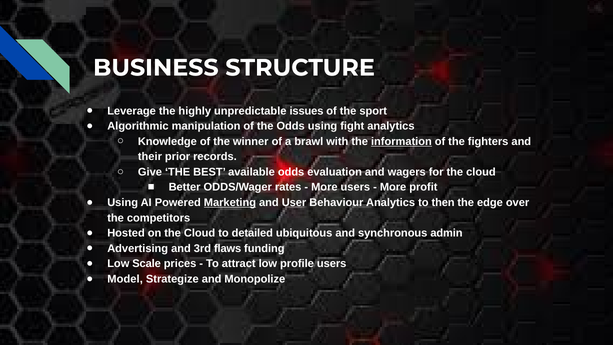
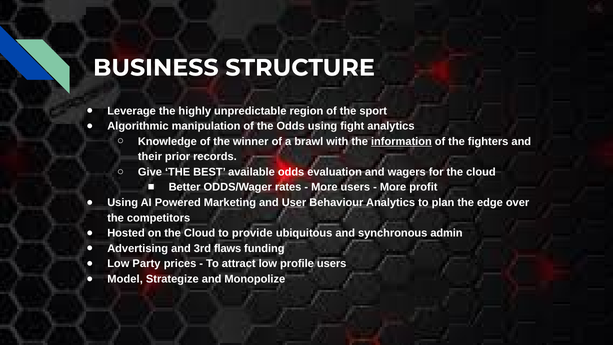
issues: issues -> region (306, 111)
Marketing underline: present -> none (230, 202)
then: then -> plan (443, 202)
detailed: detailed -> provide (252, 233)
Scale: Scale -> Party (146, 264)
